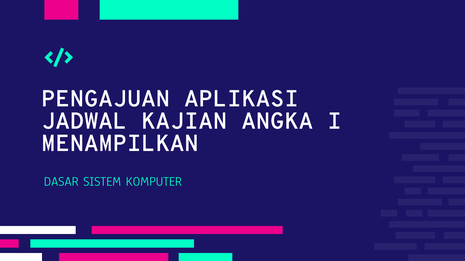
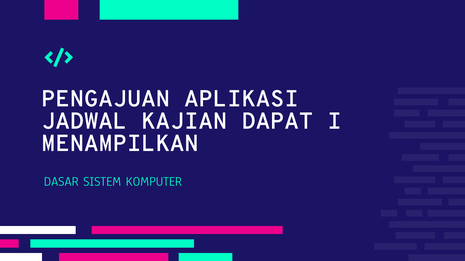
ANGKA: ANGKA -> DAPAT (277, 121)
